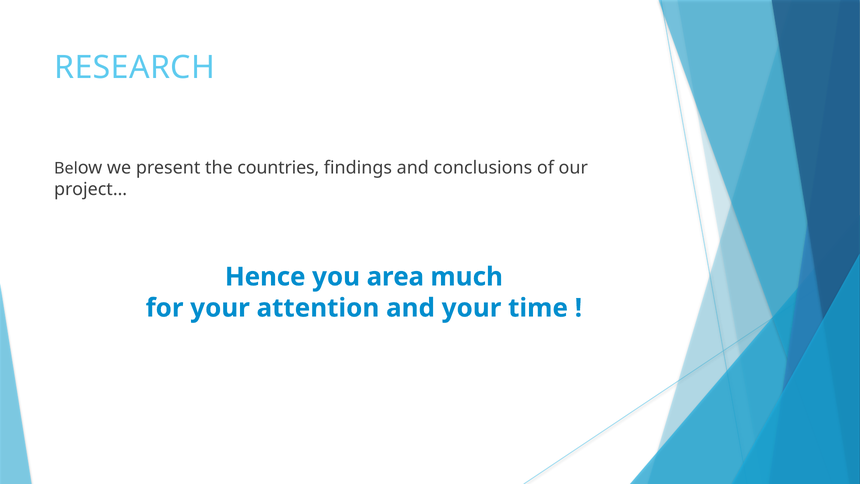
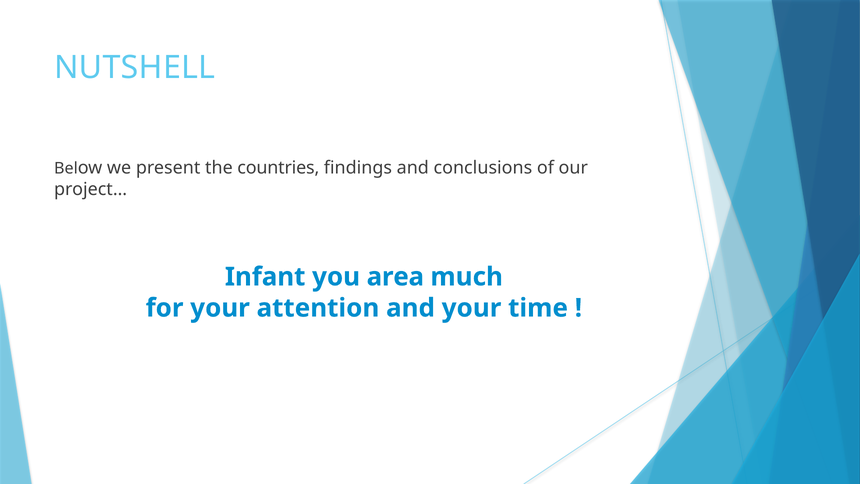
RESEARCH: RESEARCH -> NUTSHELL (135, 68)
Hence: Hence -> Infant (265, 277)
